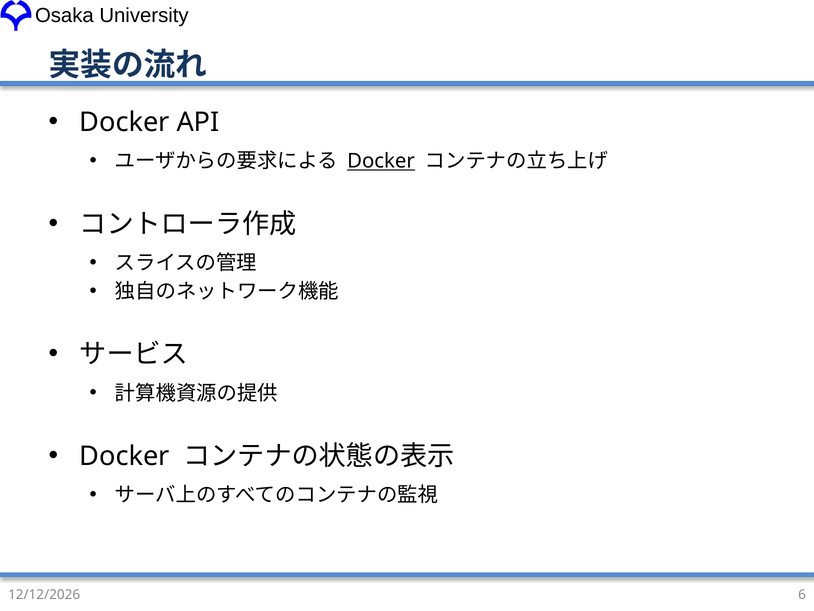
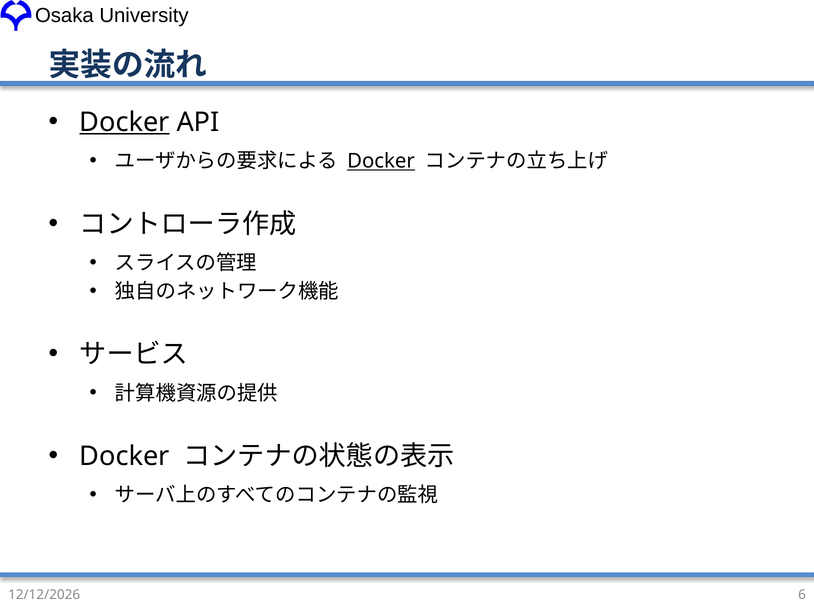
Docker underline: none -> present (124, 122)
